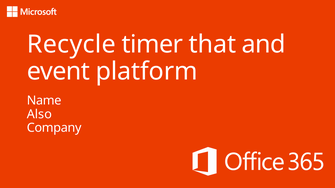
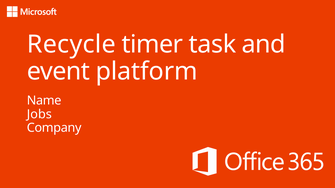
that: that -> task (212, 45)
Also: Also -> Jobs (39, 114)
